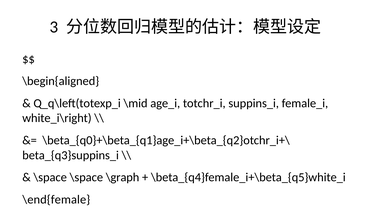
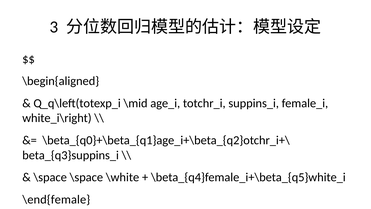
\graph: \graph -> \white (123, 177)
